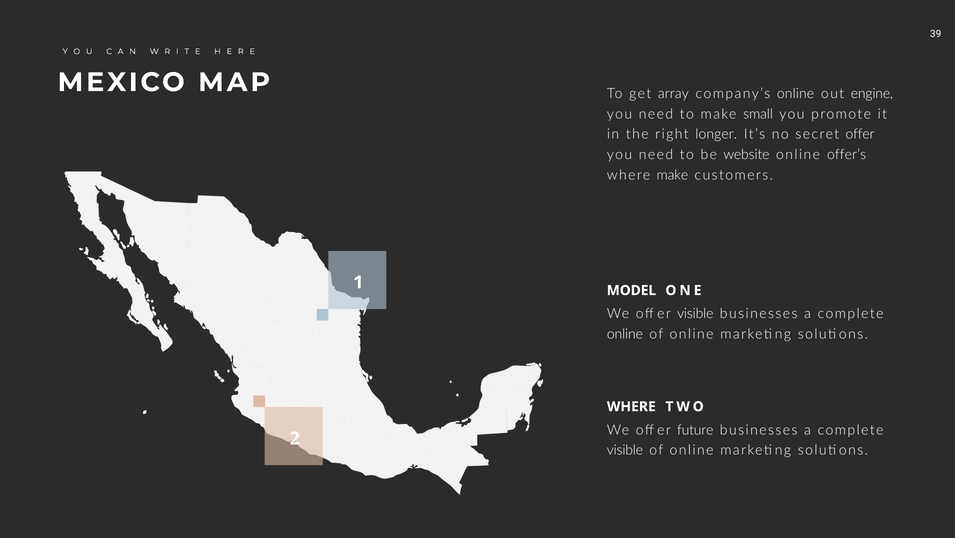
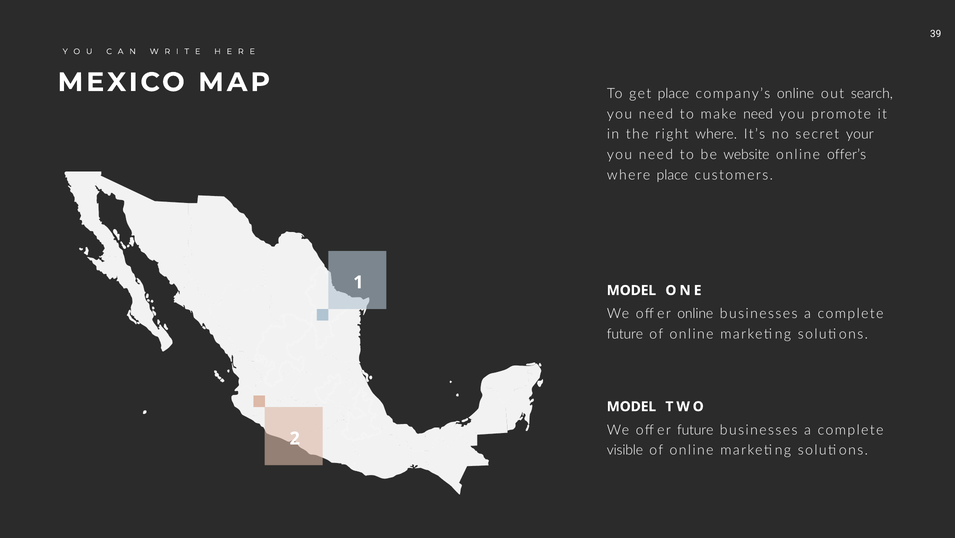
get array: array -> place (673, 94)
engine: engine -> search (872, 94)
make small: small -> need (758, 114)
right longer: longer -> where (716, 134)
secret offer: offer -> your (860, 134)
where make: make -> place (672, 175)
offer visible: visible -> online (695, 313)
online: online -> future (625, 334)
WHERE: WHERE -> MODEL (631, 406)
